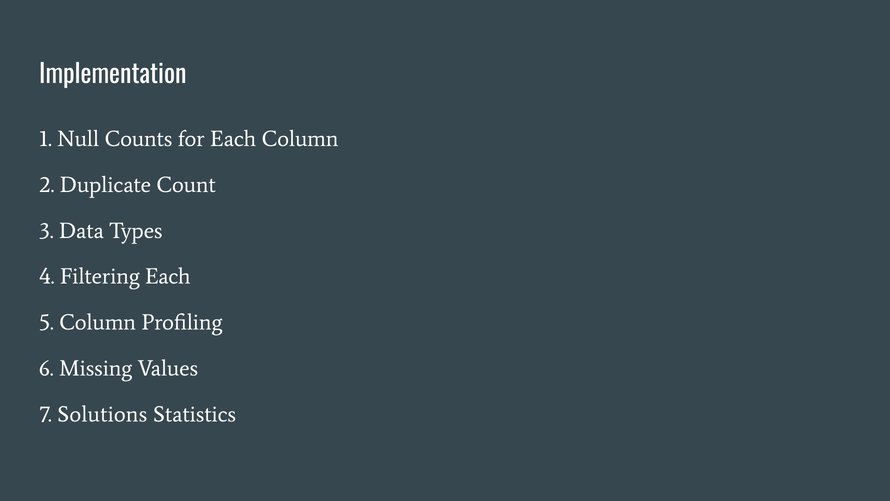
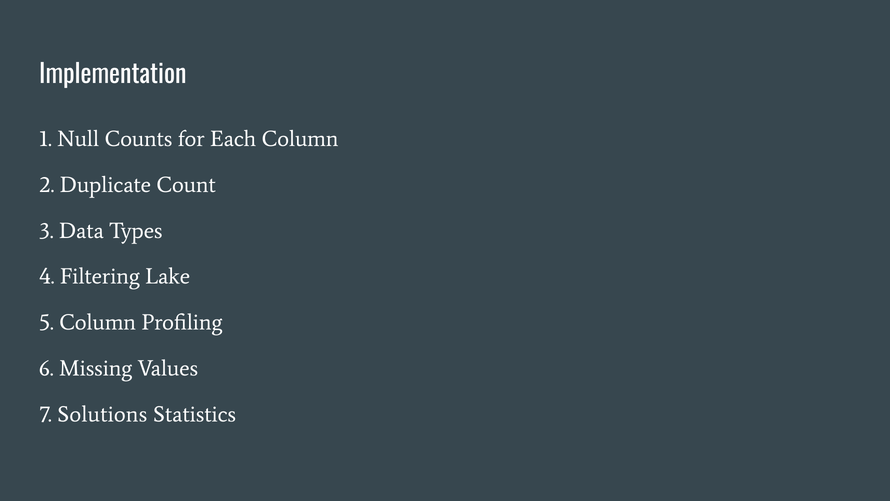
Filtering Each: Each -> Lake (168, 276)
